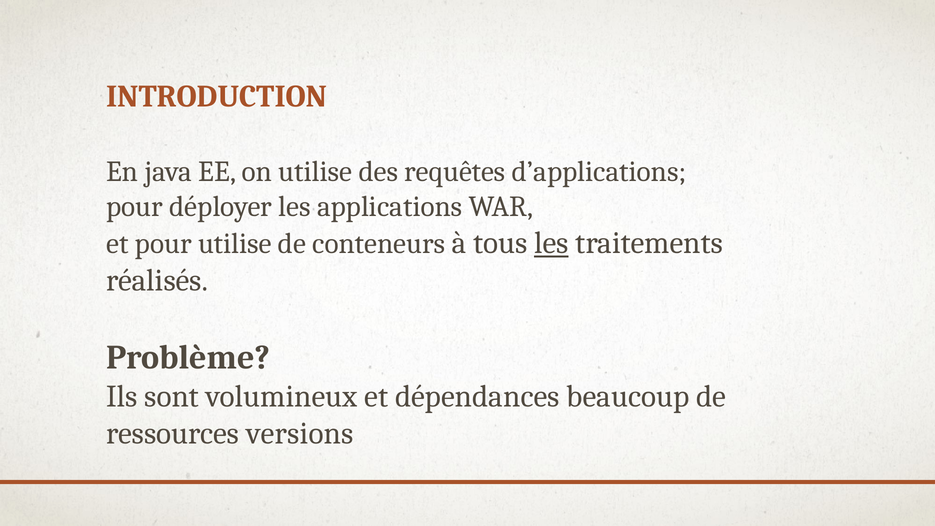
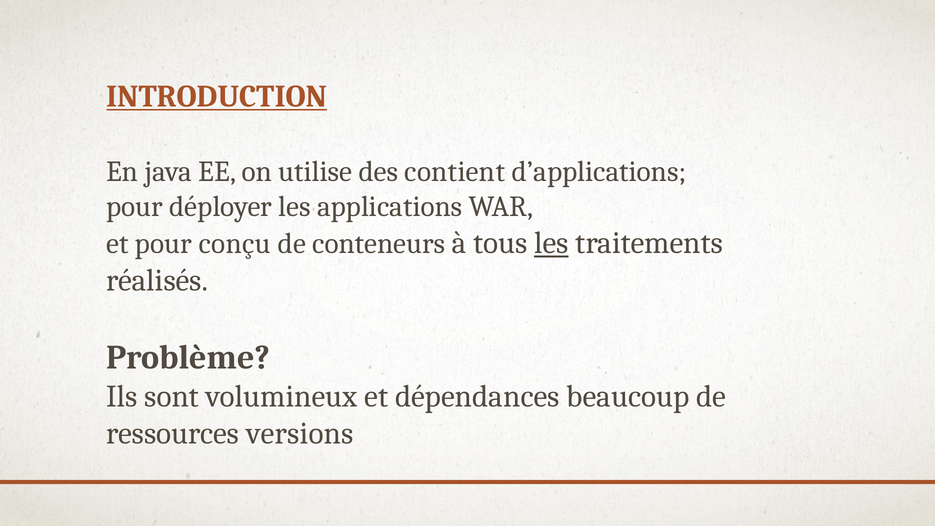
INTRODUCTION underline: none -> present (217, 96)
requêtes: requêtes -> contient (455, 172)
pour utilise: utilise -> conçu (235, 244)
